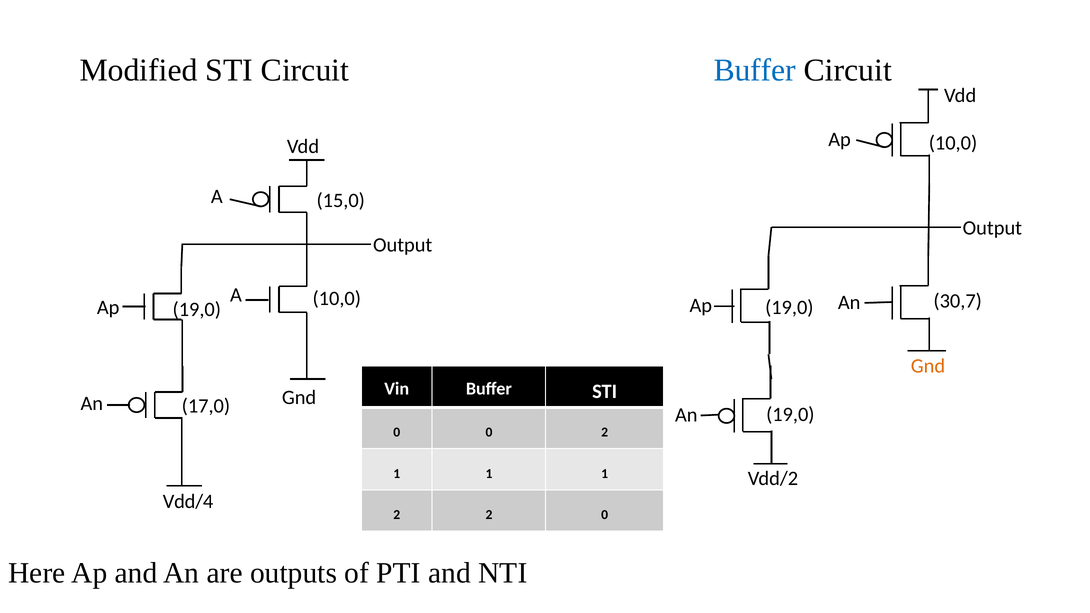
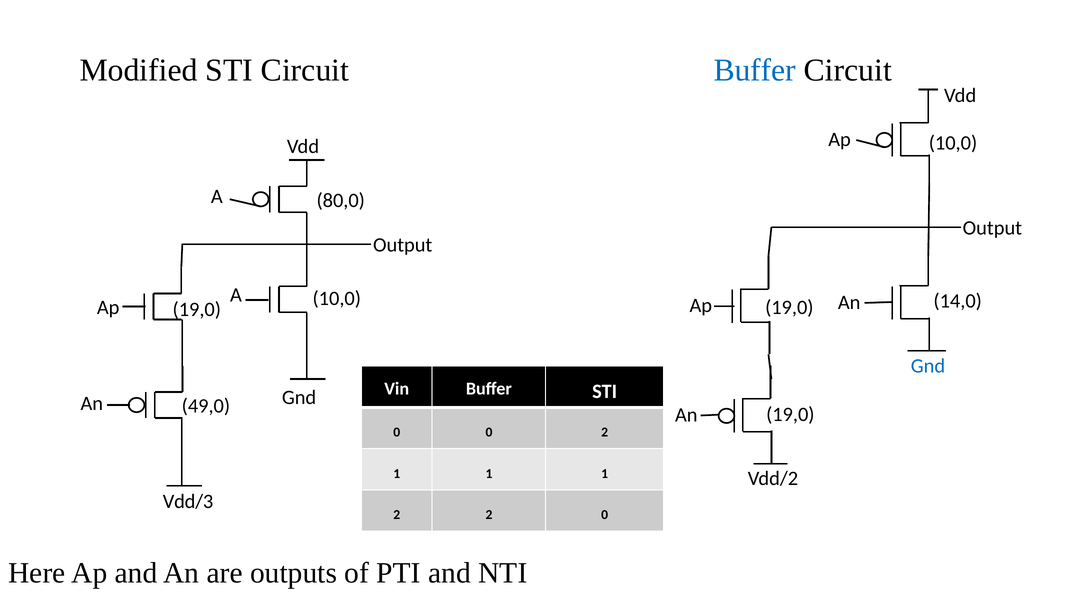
15,0: 15,0 -> 80,0 (341, 201)
30,7: 30,7 -> 14,0 (958, 301)
Gnd colour: orange -> blue (928, 366)
17,0: 17,0 -> 49,0 (206, 406)
Vdd/4: Vdd/4 -> Vdd/3 (188, 501)
